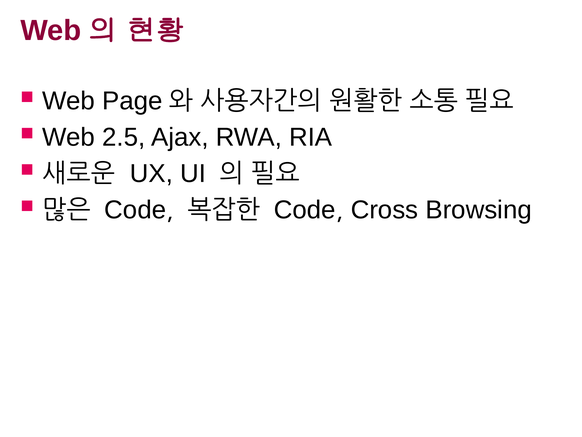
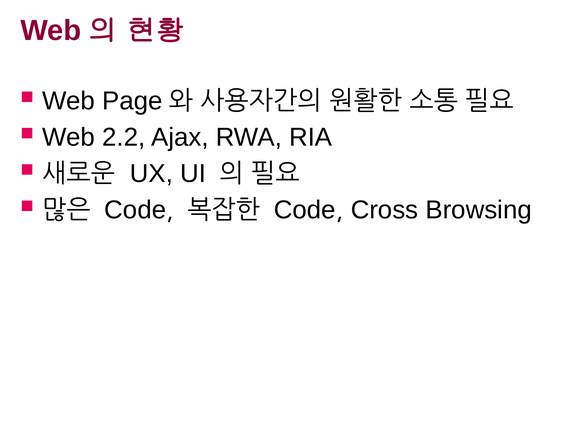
2.5: 2.5 -> 2.2 (124, 137)
